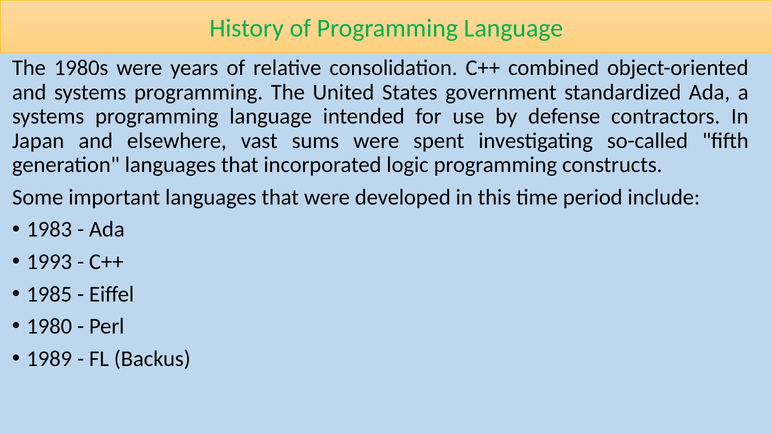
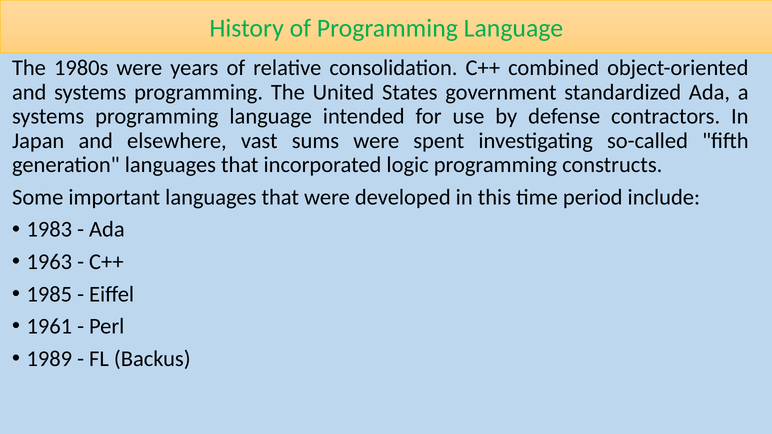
1993: 1993 -> 1963 (49, 262)
1980: 1980 -> 1961 (49, 327)
